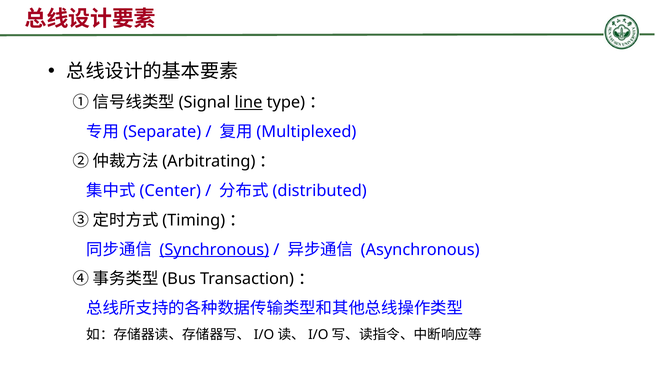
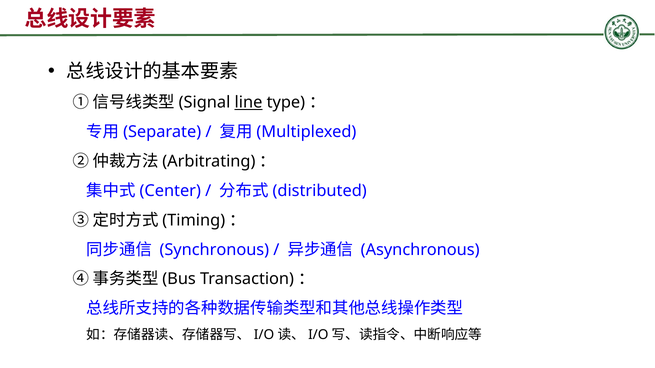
Synchronous underline: present -> none (214, 250)
